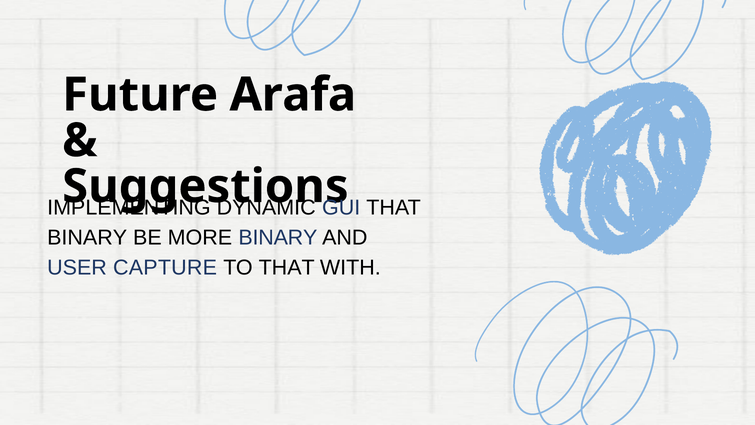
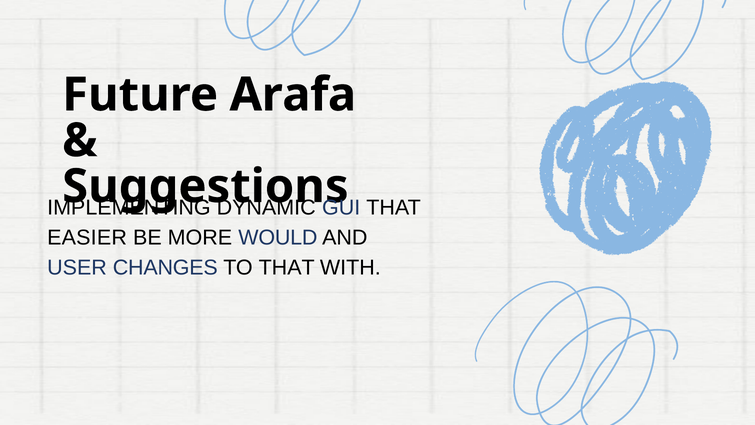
BINARY: BINARY -> EASIER (87, 238)
MORE BINARY: BINARY -> WOULD (278, 238)
CAPTURE: CAPTURE -> CHANGES (165, 268)
